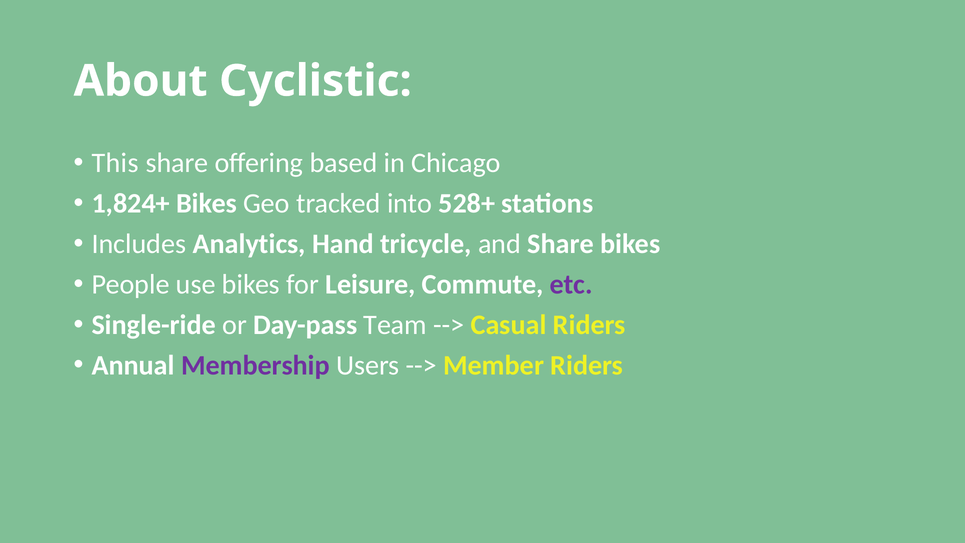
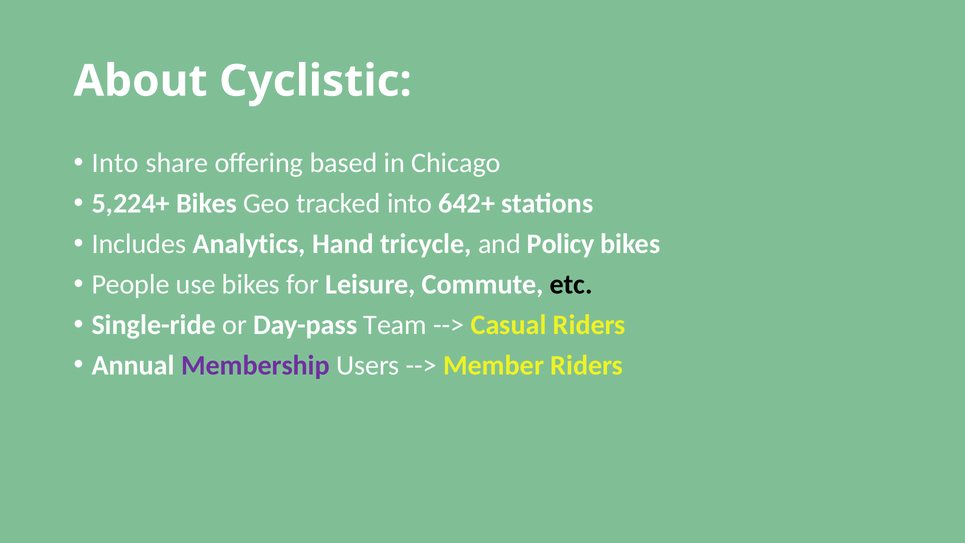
This: This -> Into (115, 163)
1,824+: 1,824+ -> 5,224+ (131, 204)
528+: 528+ -> 642+ (467, 204)
and Share: Share -> Policy (561, 244)
etc colour: purple -> black (571, 284)
